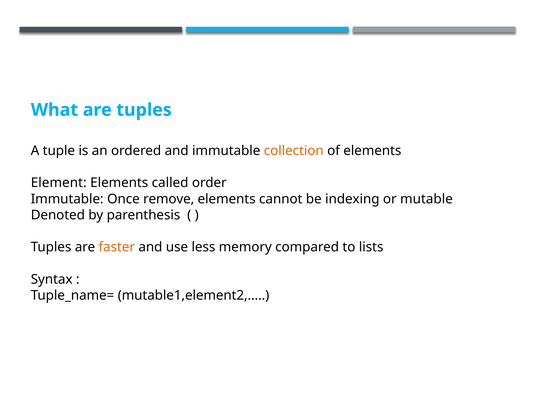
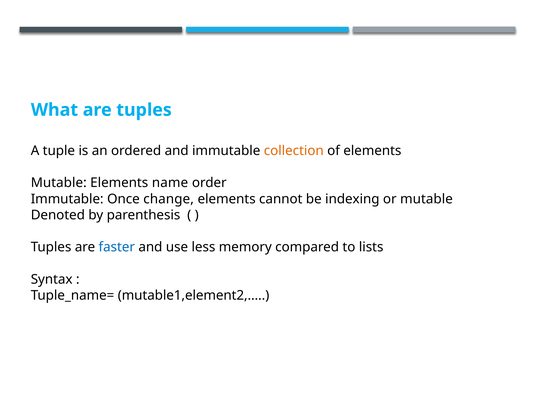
Element: Element -> Mutable (59, 183)
called: called -> name (170, 183)
remove: remove -> change (169, 199)
faster colour: orange -> blue (117, 247)
